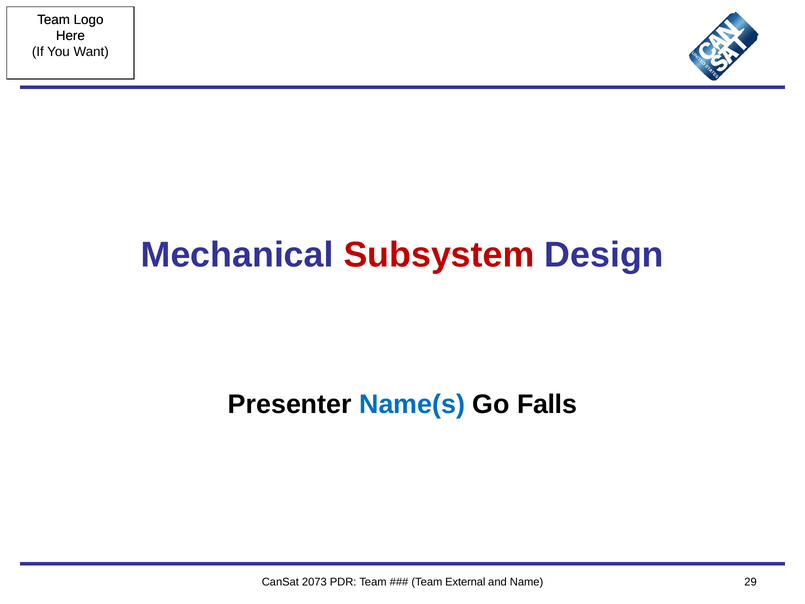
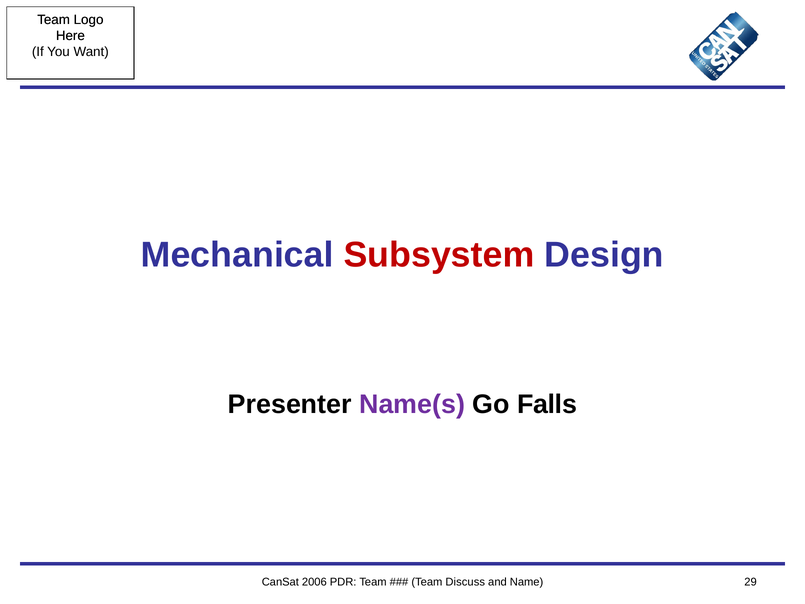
Name(s colour: blue -> purple (412, 404)
2073: 2073 -> 2006 (314, 582)
External: External -> Discuss (465, 582)
